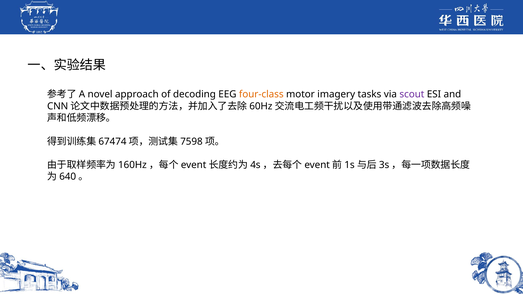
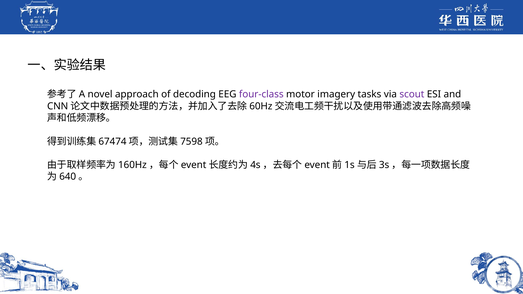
four-class colour: orange -> purple (261, 94)
